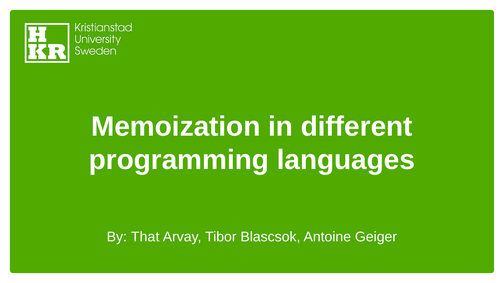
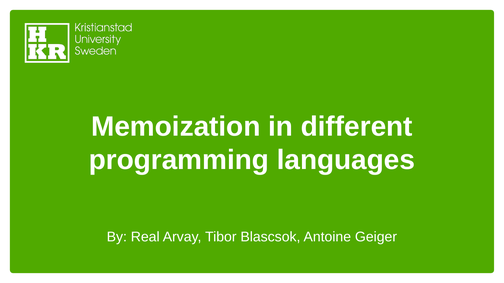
That: That -> Real (145, 237)
